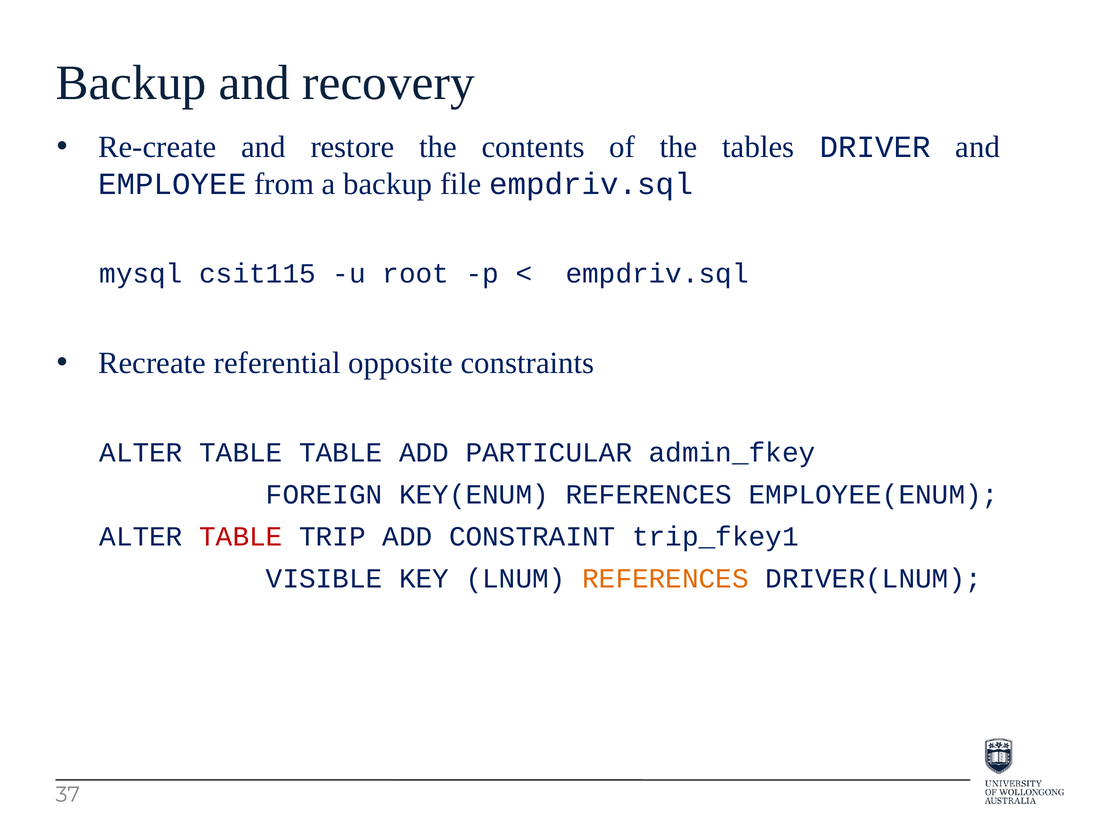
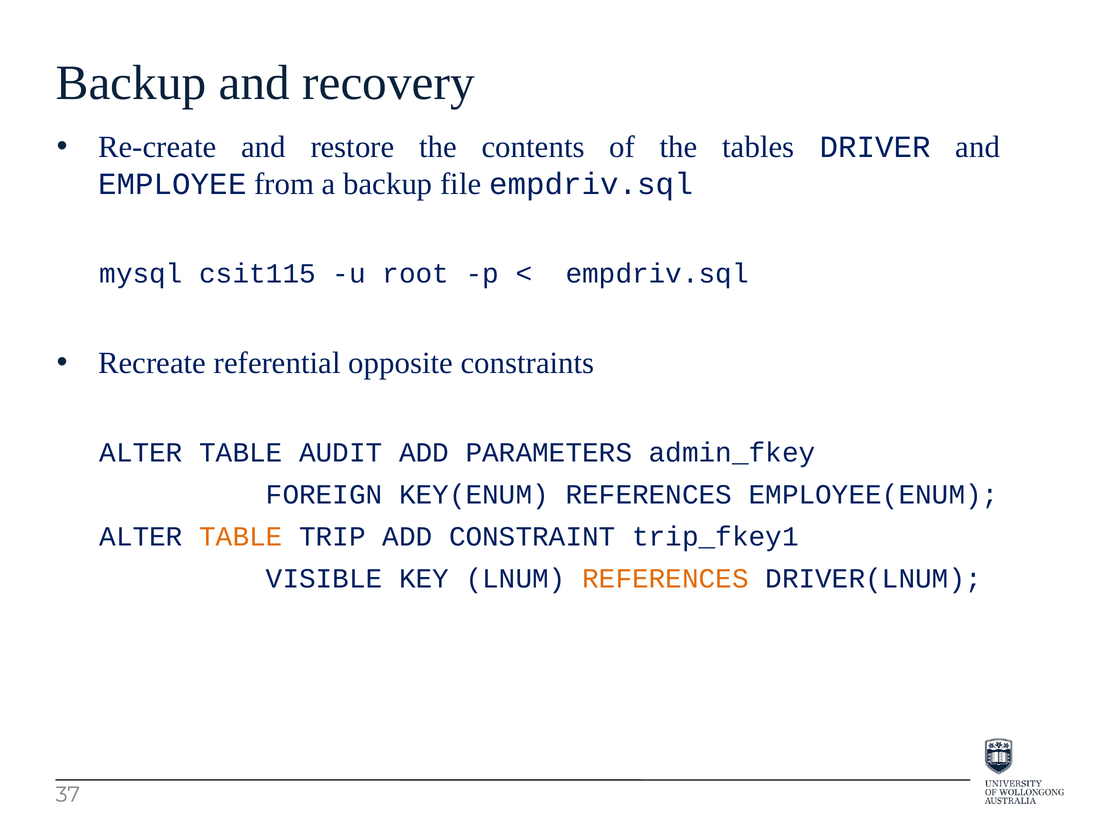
TABLE TABLE: TABLE -> AUDIT (341, 452)
PARTICULAR: PARTICULAR -> PARAMETERS (549, 452)
TABLE colour: red -> orange (241, 536)
